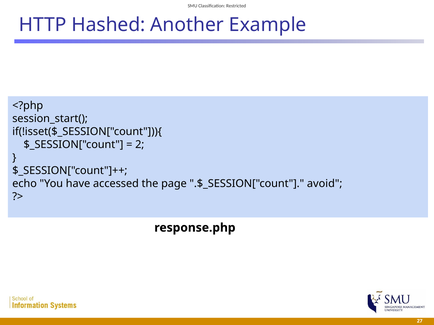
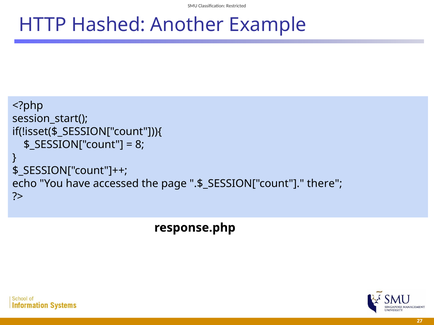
2: 2 -> 8 (140, 145)
avoid: avoid -> there (325, 184)
